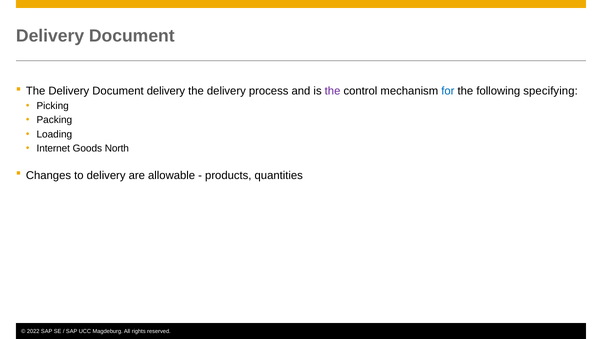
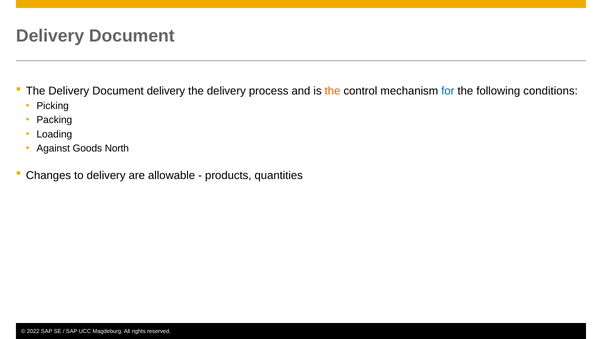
the colour: purple -> orange (333, 91)
specifying: specifying -> conditions (551, 91)
Internet: Internet -> Against (53, 148)
